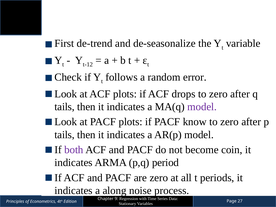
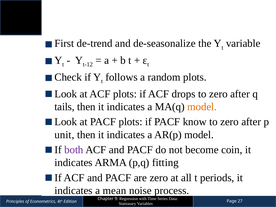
random error: error -> plots (195, 77)
model colour: purple -> orange (202, 107)
tails: tails -> unit (64, 135)
period: period -> fitting (165, 163)
along: along -> mean (114, 191)
